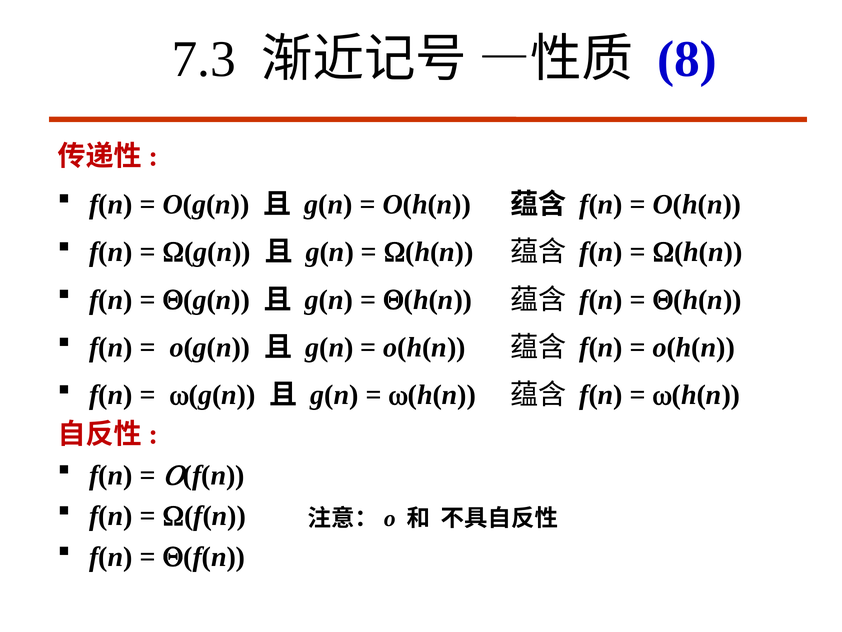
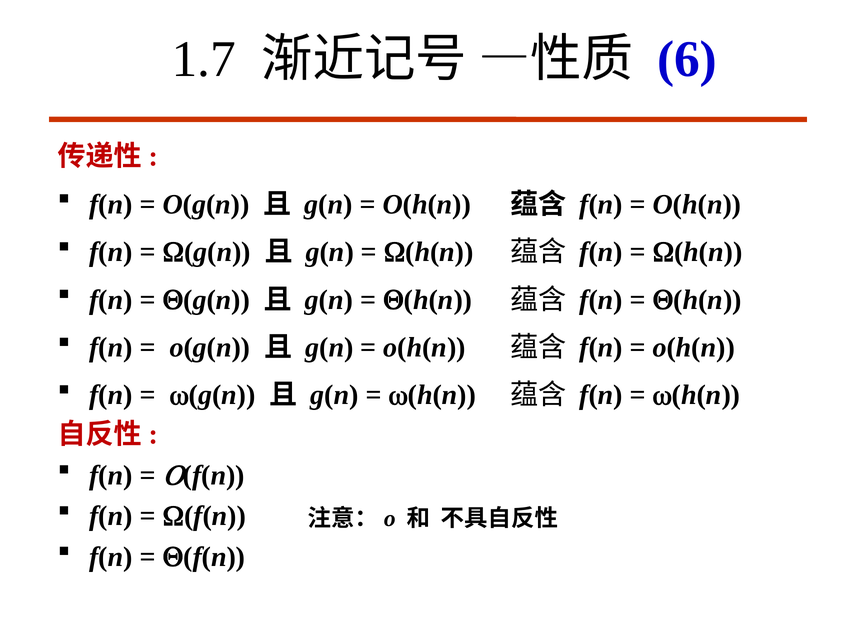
7.3: 7.3 -> 1.7 (204, 59)
8: 8 -> 6 (687, 59)
